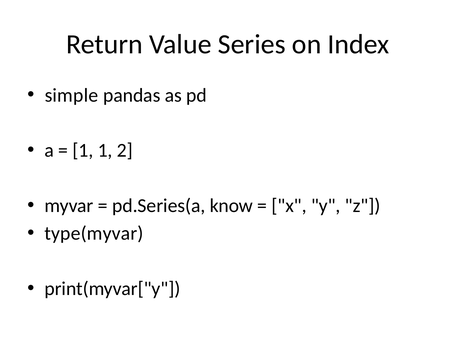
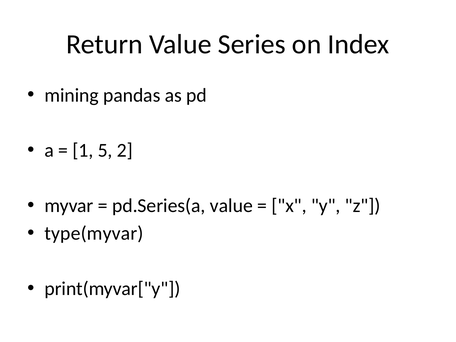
simple: simple -> mining (72, 95)
1 1: 1 -> 5 (105, 150)
pd.Series(a know: know -> value (231, 206)
